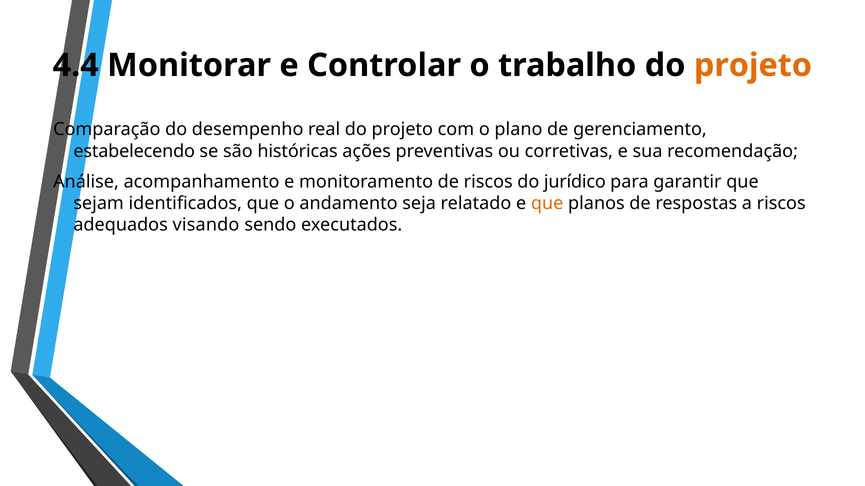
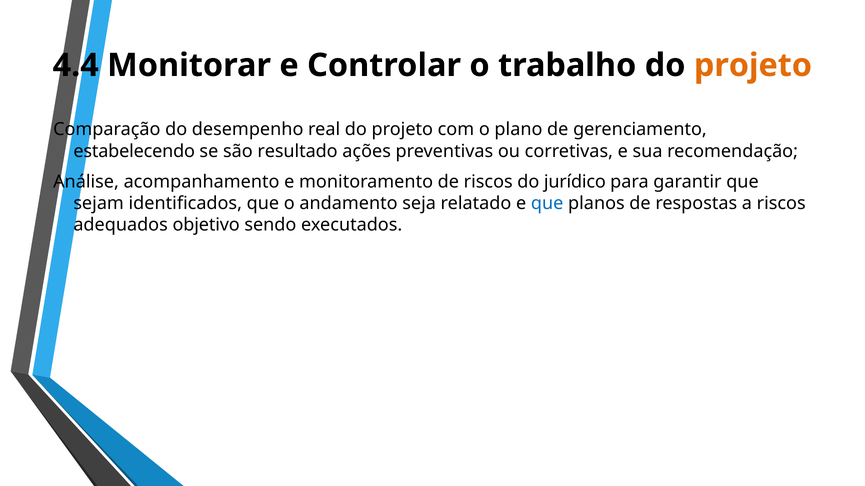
históricas: históricas -> resultado (298, 151)
que colour: orange -> blue (547, 204)
visando: visando -> objetivo (206, 225)
